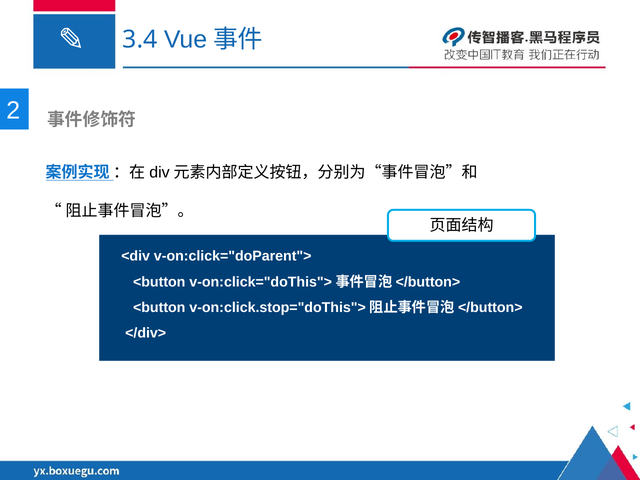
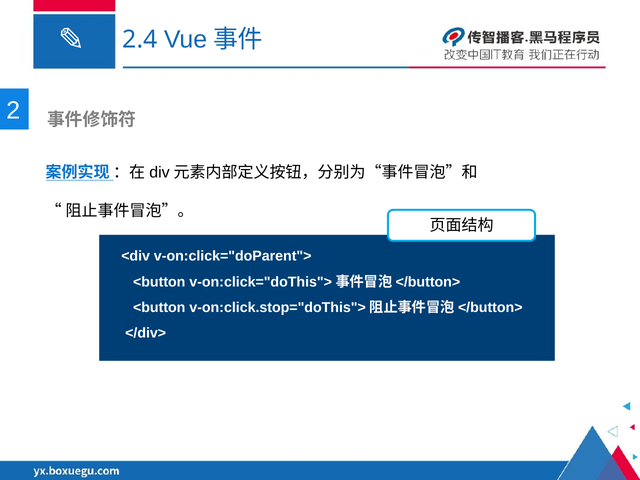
3.4: 3.4 -> 2.4 (140, 40)
